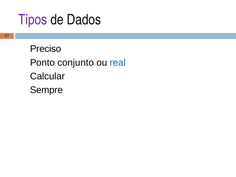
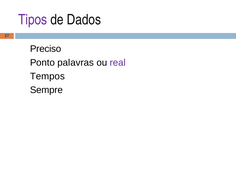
conjunto: conjunto -> palavras (76, 63)
real colour: blue -> purple (118, 63)
Calcular: Calcular -> Tempos (47, 76)
